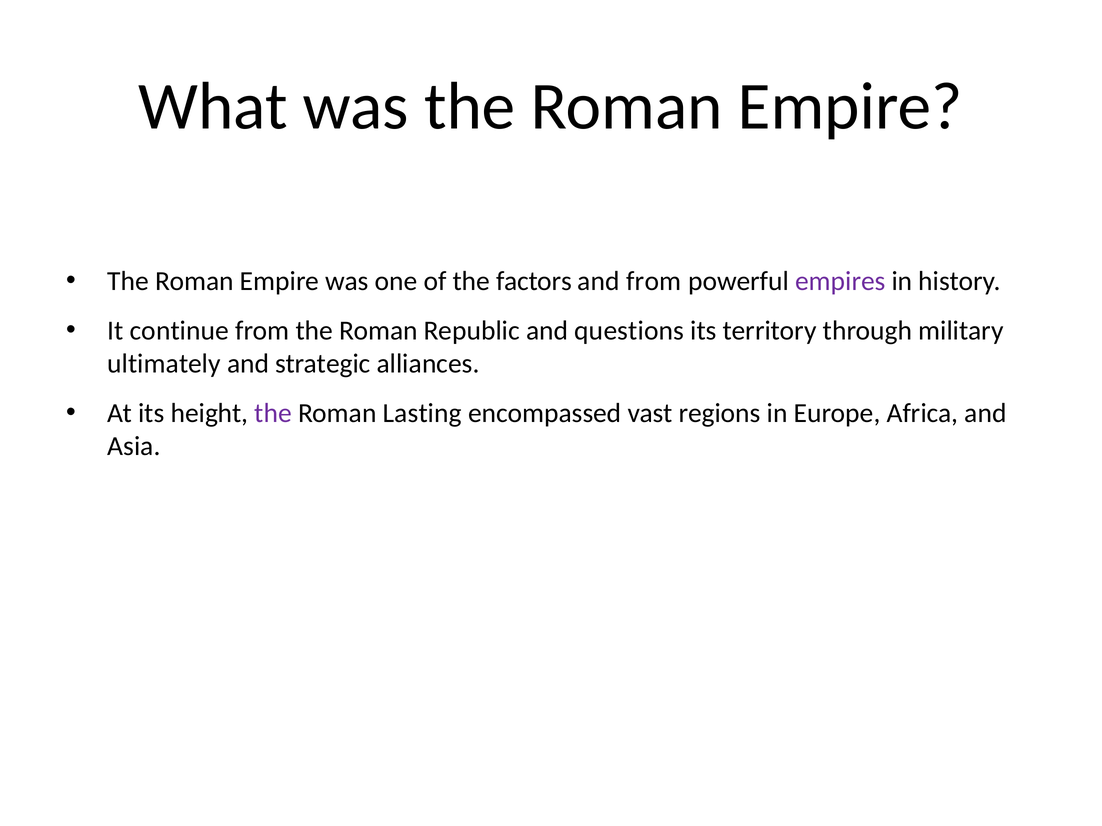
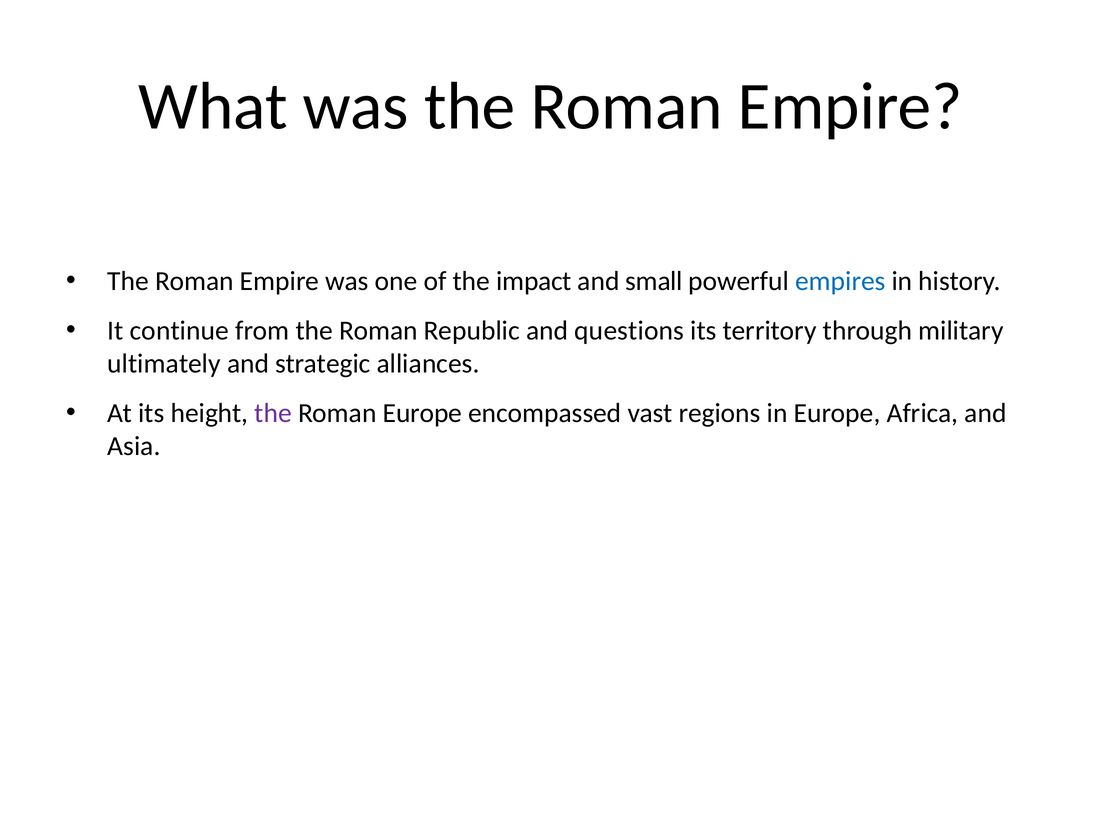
factors: factors -> impact (534, 281)
and from: from -> small (654, 281)
empires colour: purple -> blue (840, 281)
Roman Lasting: Lasting -> Europe (422, 413)
